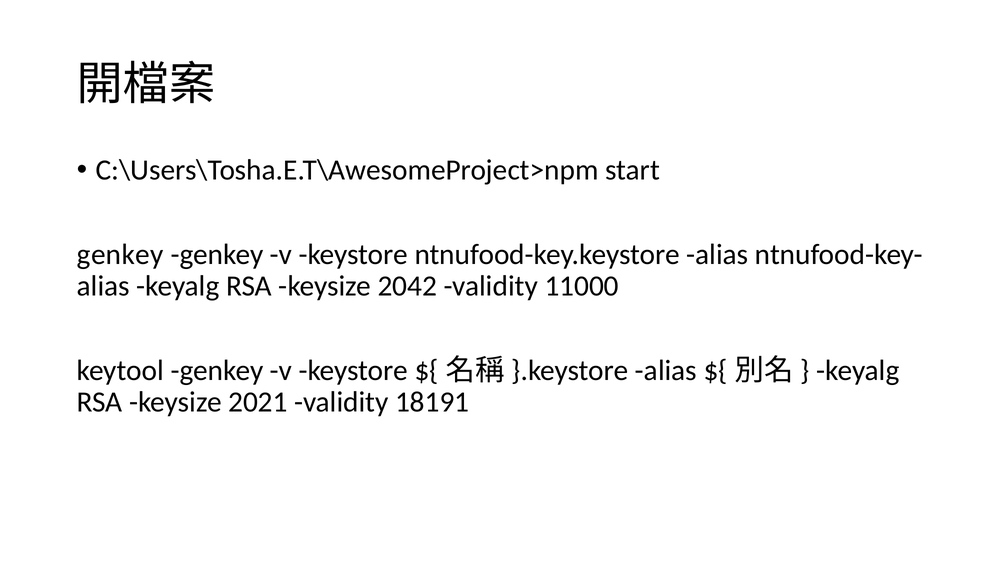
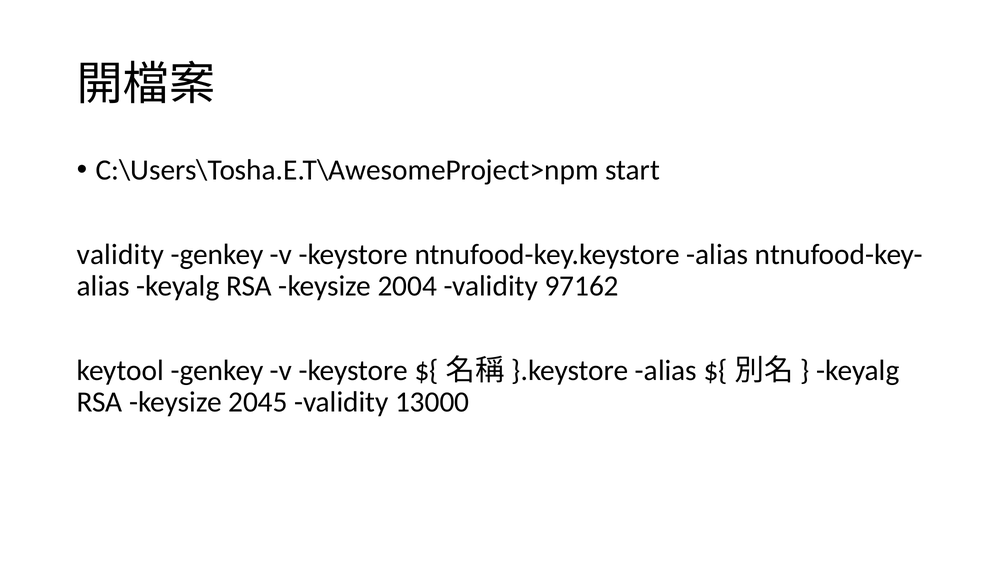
genkey: genkey -> validity (120, 255)
2042: 2042 -> 2004 (407, 286)
11000: 11000 -> 97162 (582, 286)
2021: 2021 -> 2045 (258, 403)
18191: 18191 -> 13000 (432, 403)
